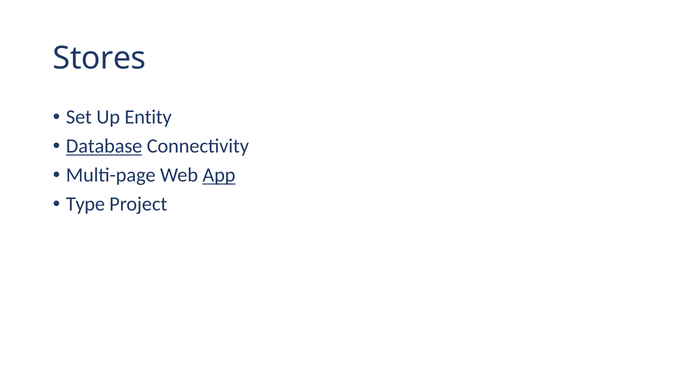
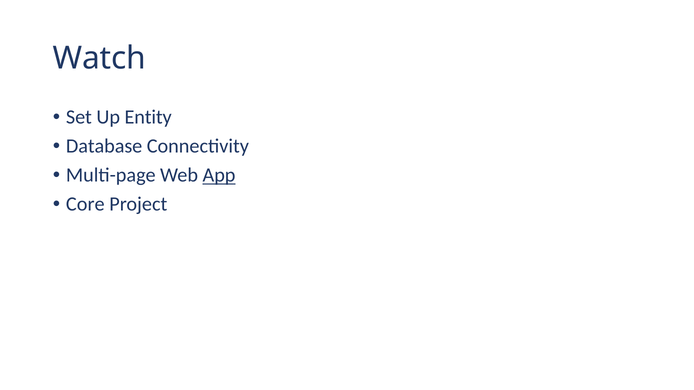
Stores: Stores -> Watch (99, 58)
Database underline: present -> none (104, 146)
Type: Type -> Core (85, 204)
